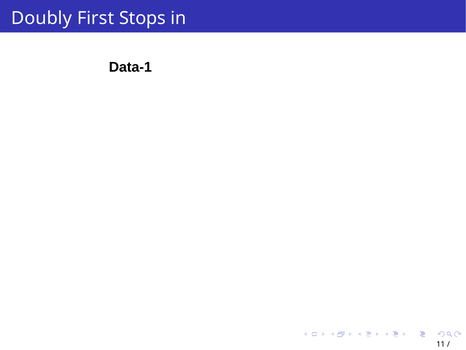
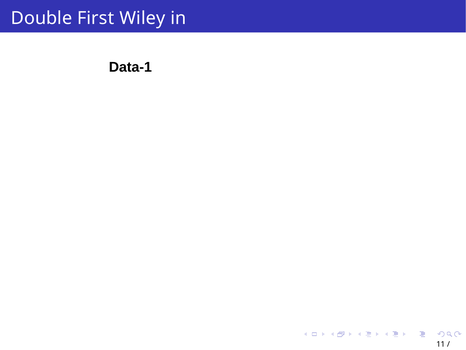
Doubly: Doubly -> Double (42, 18)
Stops: Stops -> Wiley (142, 18)
